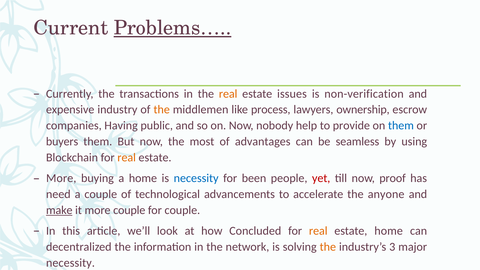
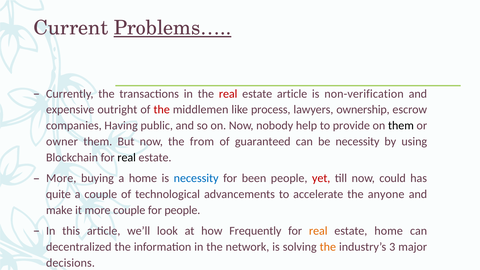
real colour: orange -> red (228, 94)
estate issues: issues -> article (292, 94)
industry: industry -> outright (117, 110)
the colour: orange -> red (162, 110)
them colour: blue -> black (401, 126)
buyers: buyers -> owner (62, 142)
most: most -> from (202, 142)
advantages: advantages -> guaranteed (263, 142)
be seamless: seamless -> necessity (358, 142)
real colour: orange -> black (127, 158)
proof: proof -> could (393, 178)
need: need -> quite (58, 194)
make underline: present -> none (59, 210)
for couple: couple -> people (182, 210)
Concluded: Concluded -> Frequently (255, 231)
necessity: necessity -> decisions (70, 263)
